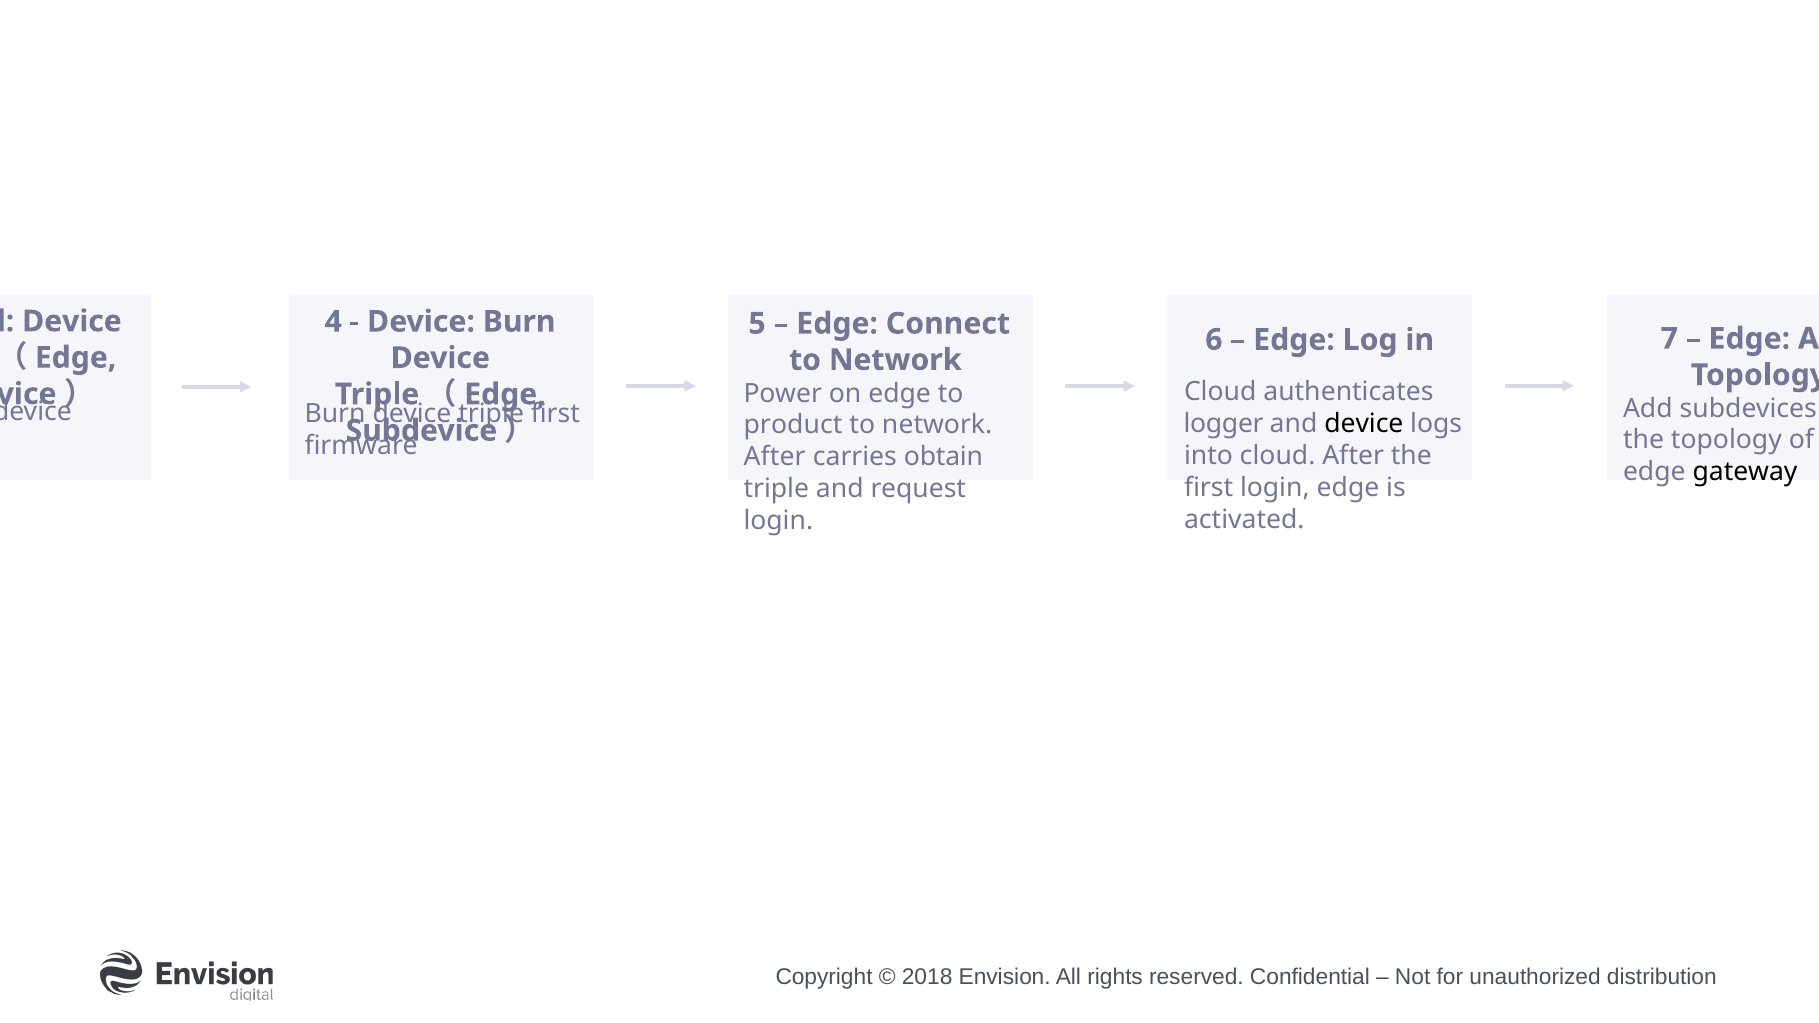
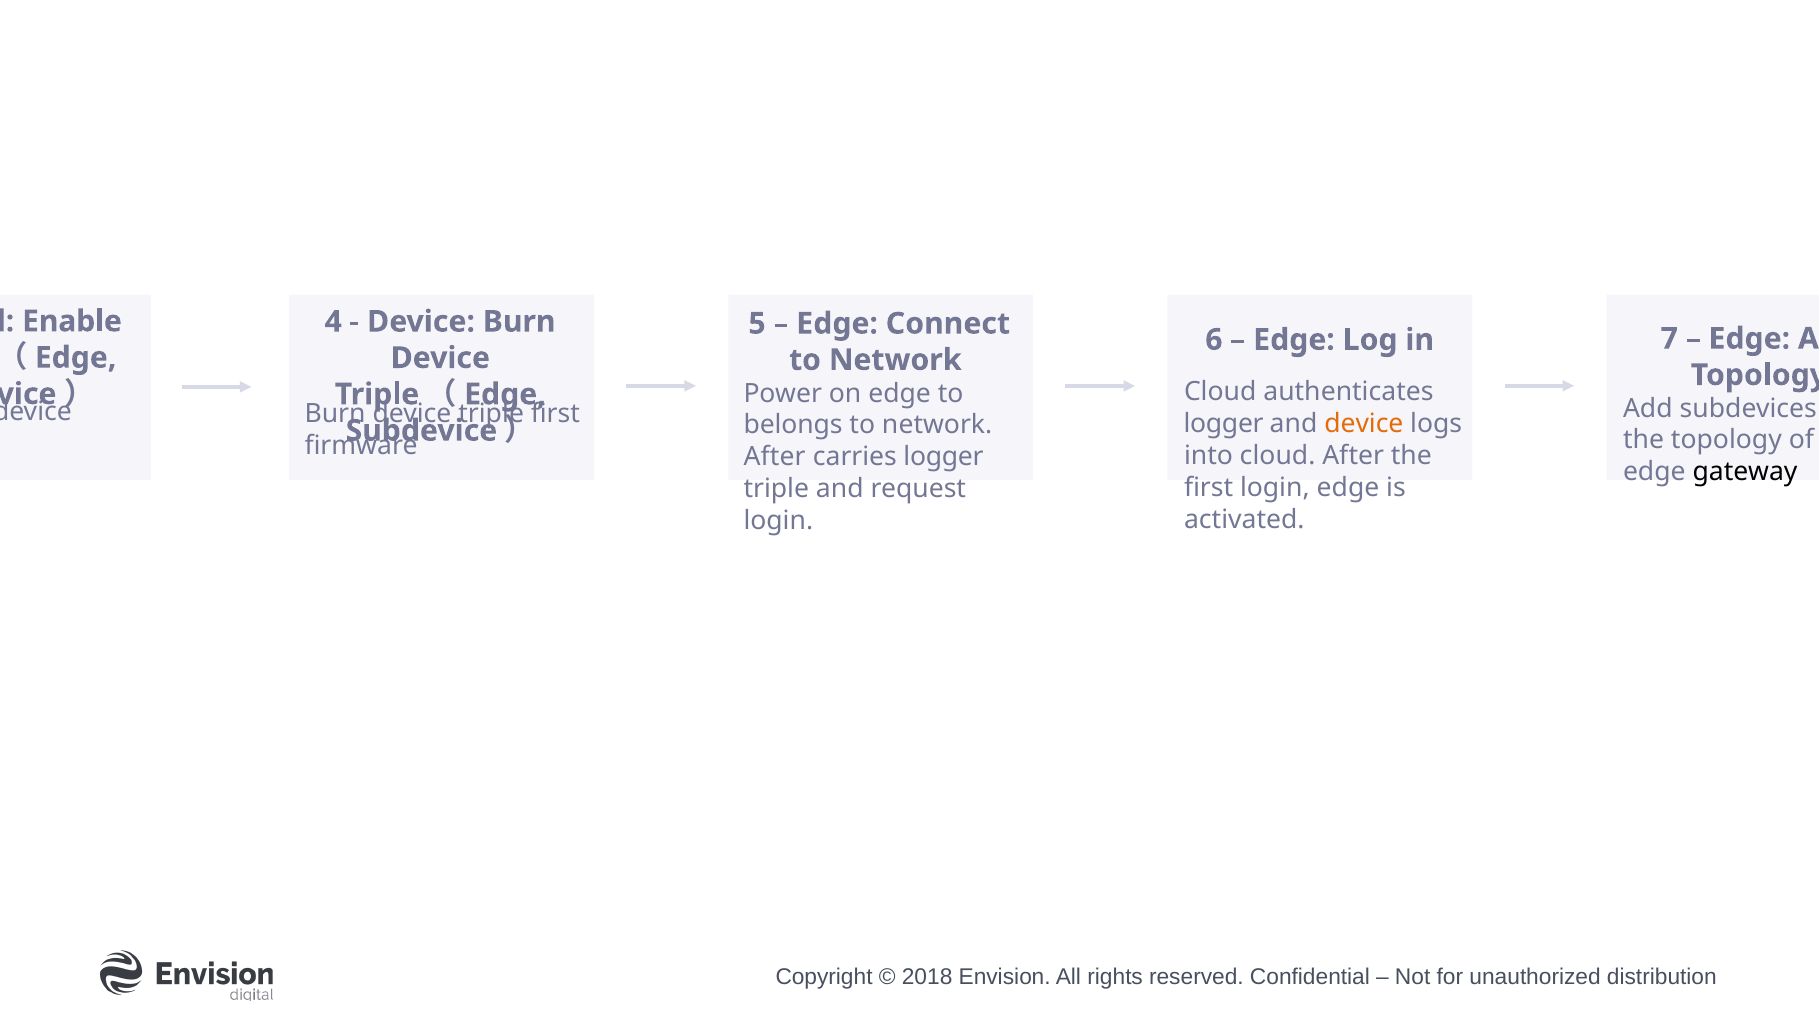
Device: Device -> Enable (72, 321)
device colour: black -> orange (1364, 424)
product: product -> belongs (793, 425)
carries obtain: obtain -> logger (943, 457)
